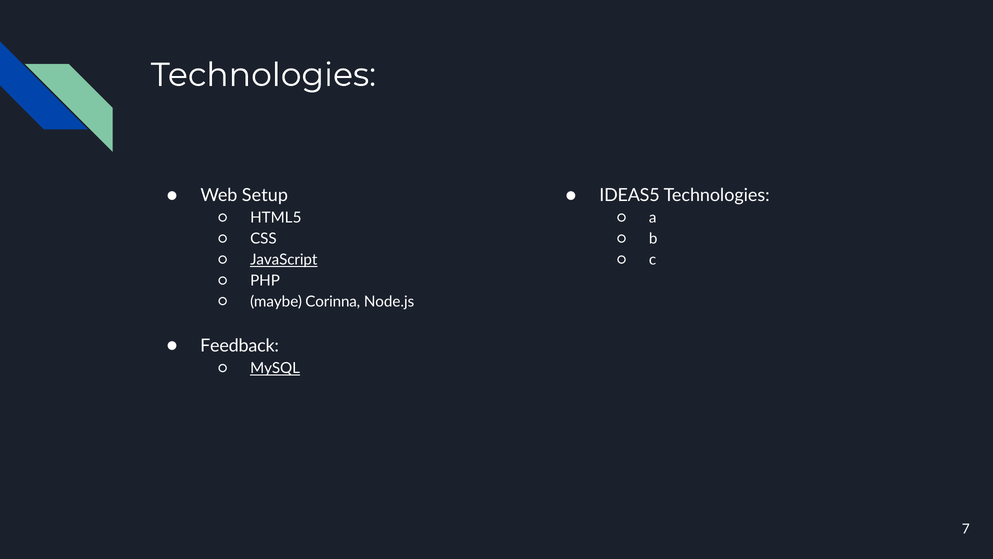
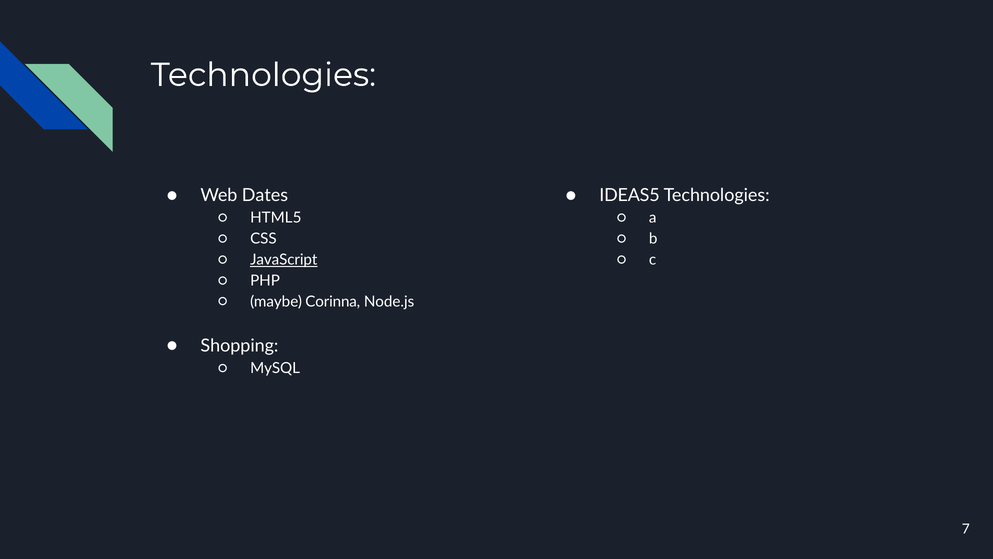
Setup: Setup -> Dates (265, 195)
Feedback: Feedback -> Shopping (239, 346)
MySQL underline: present -> none (275, 368)
